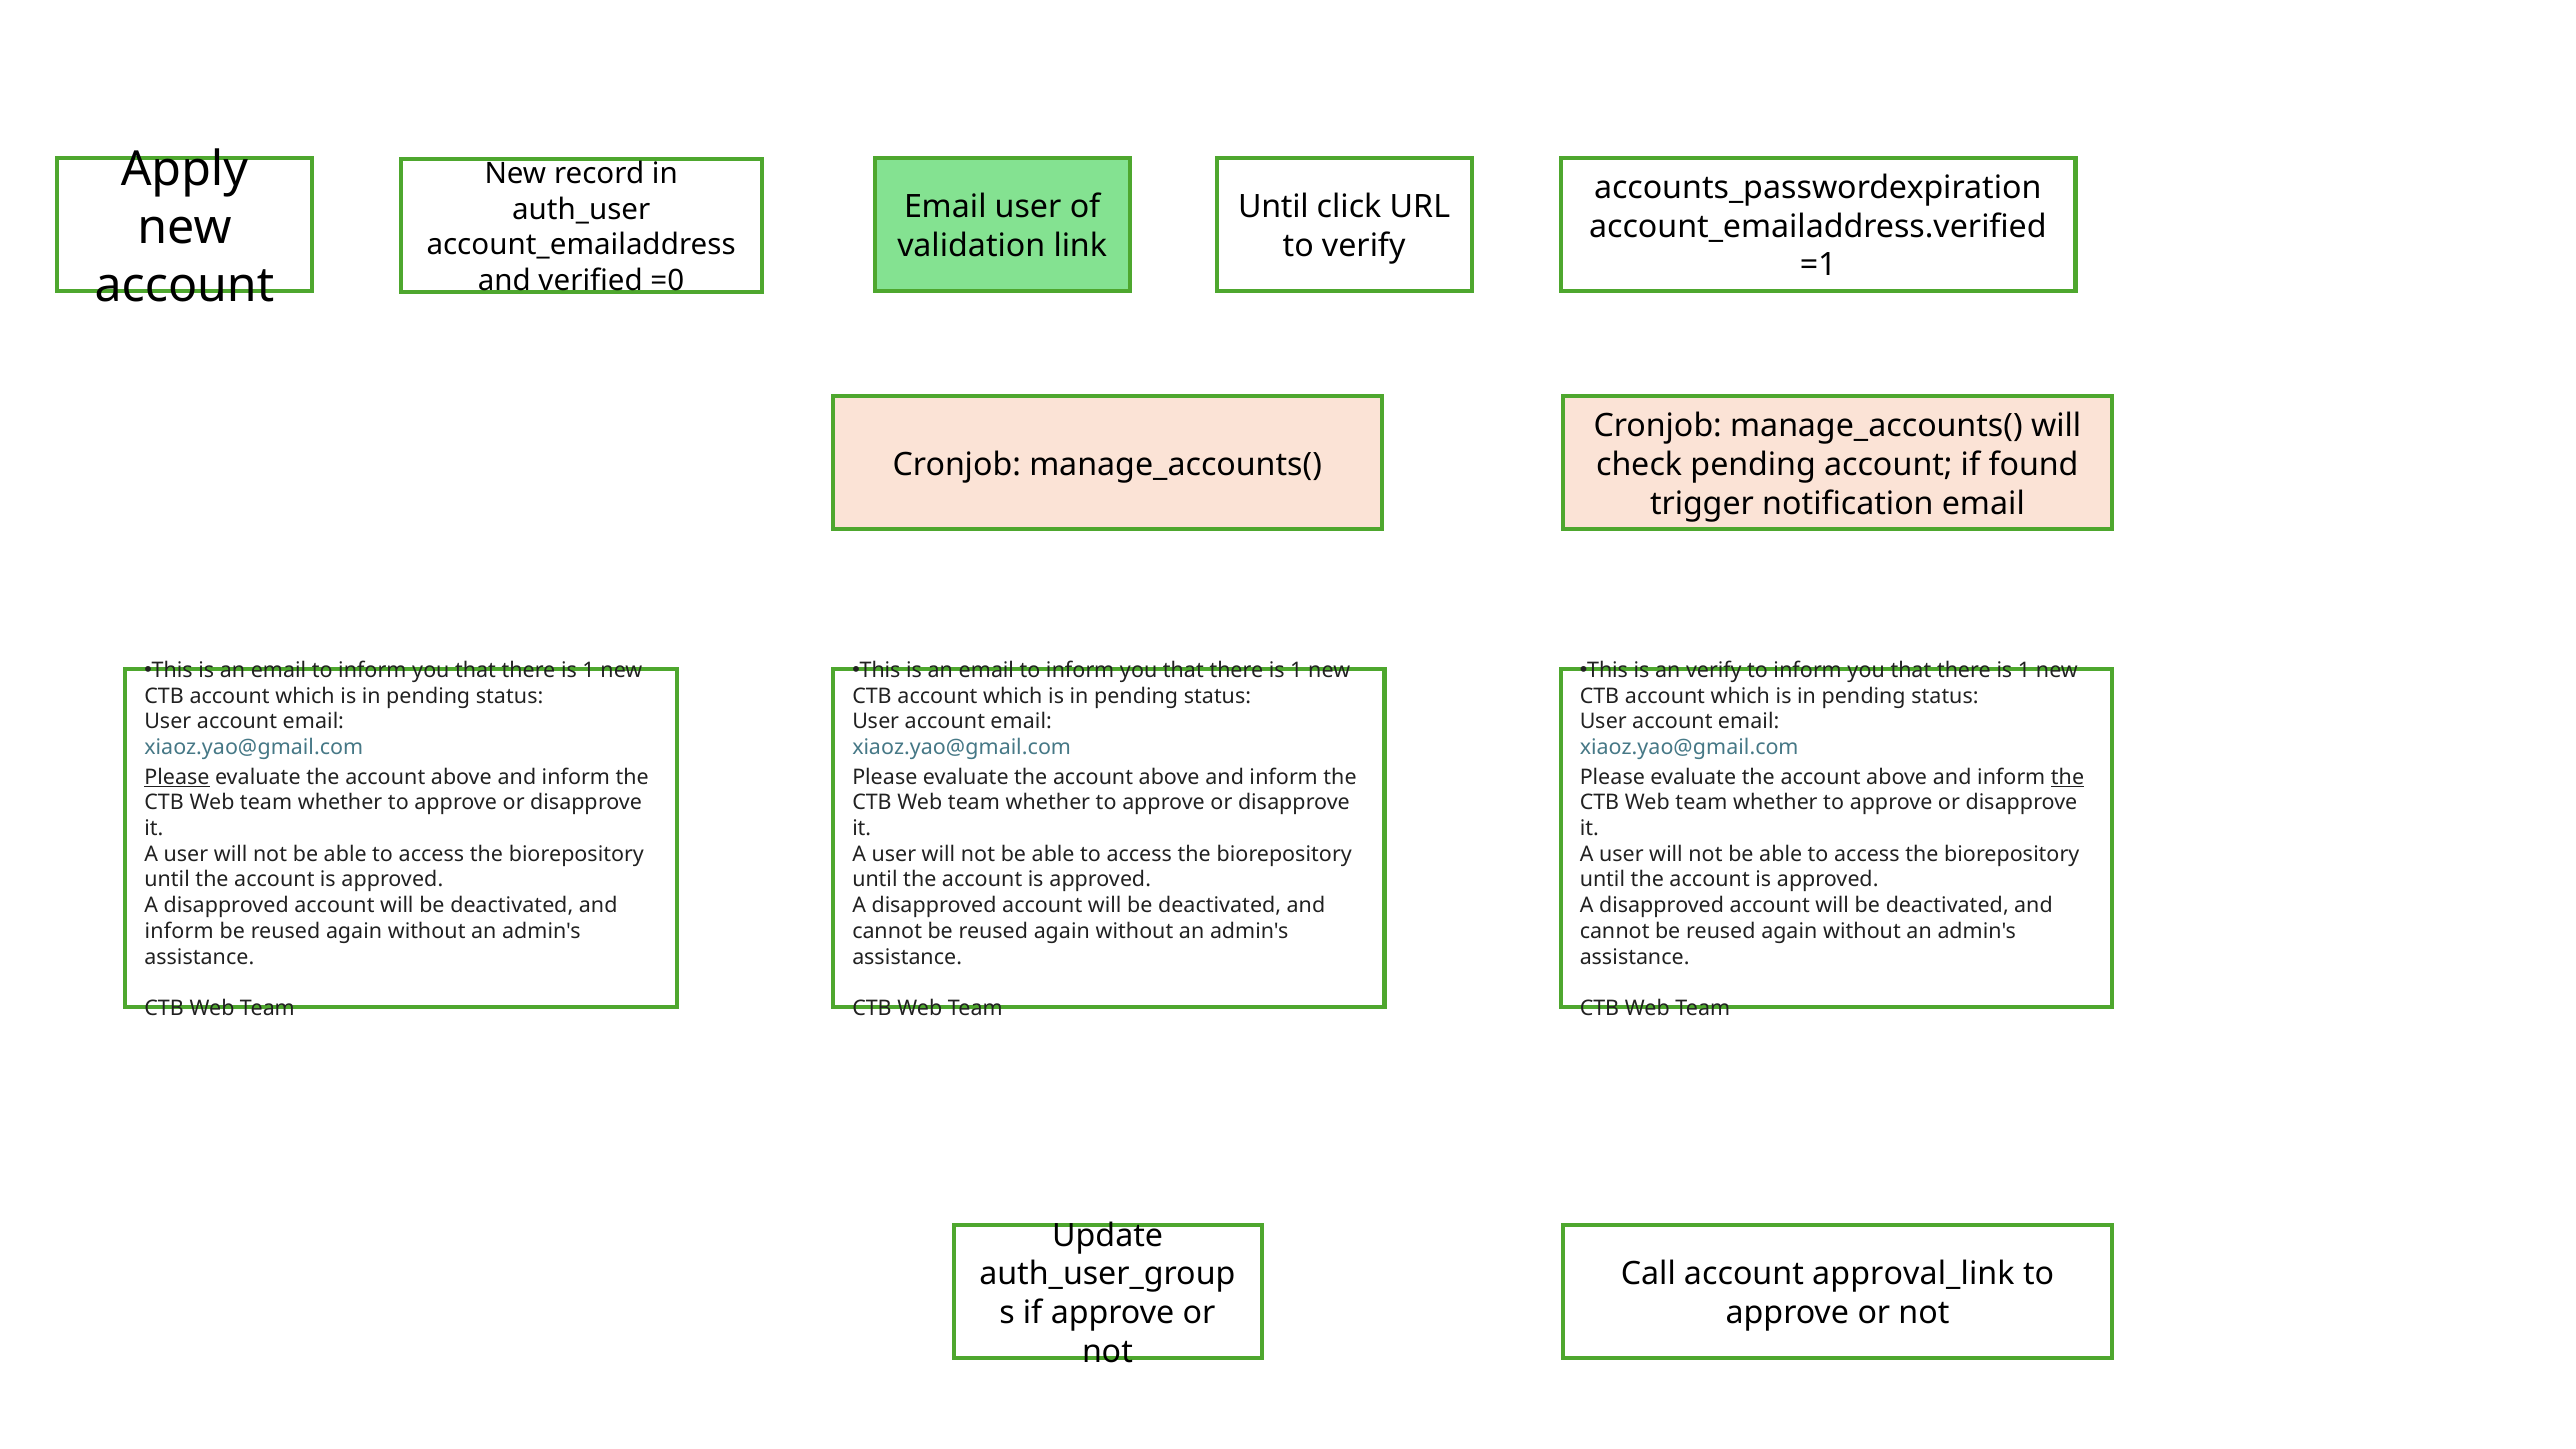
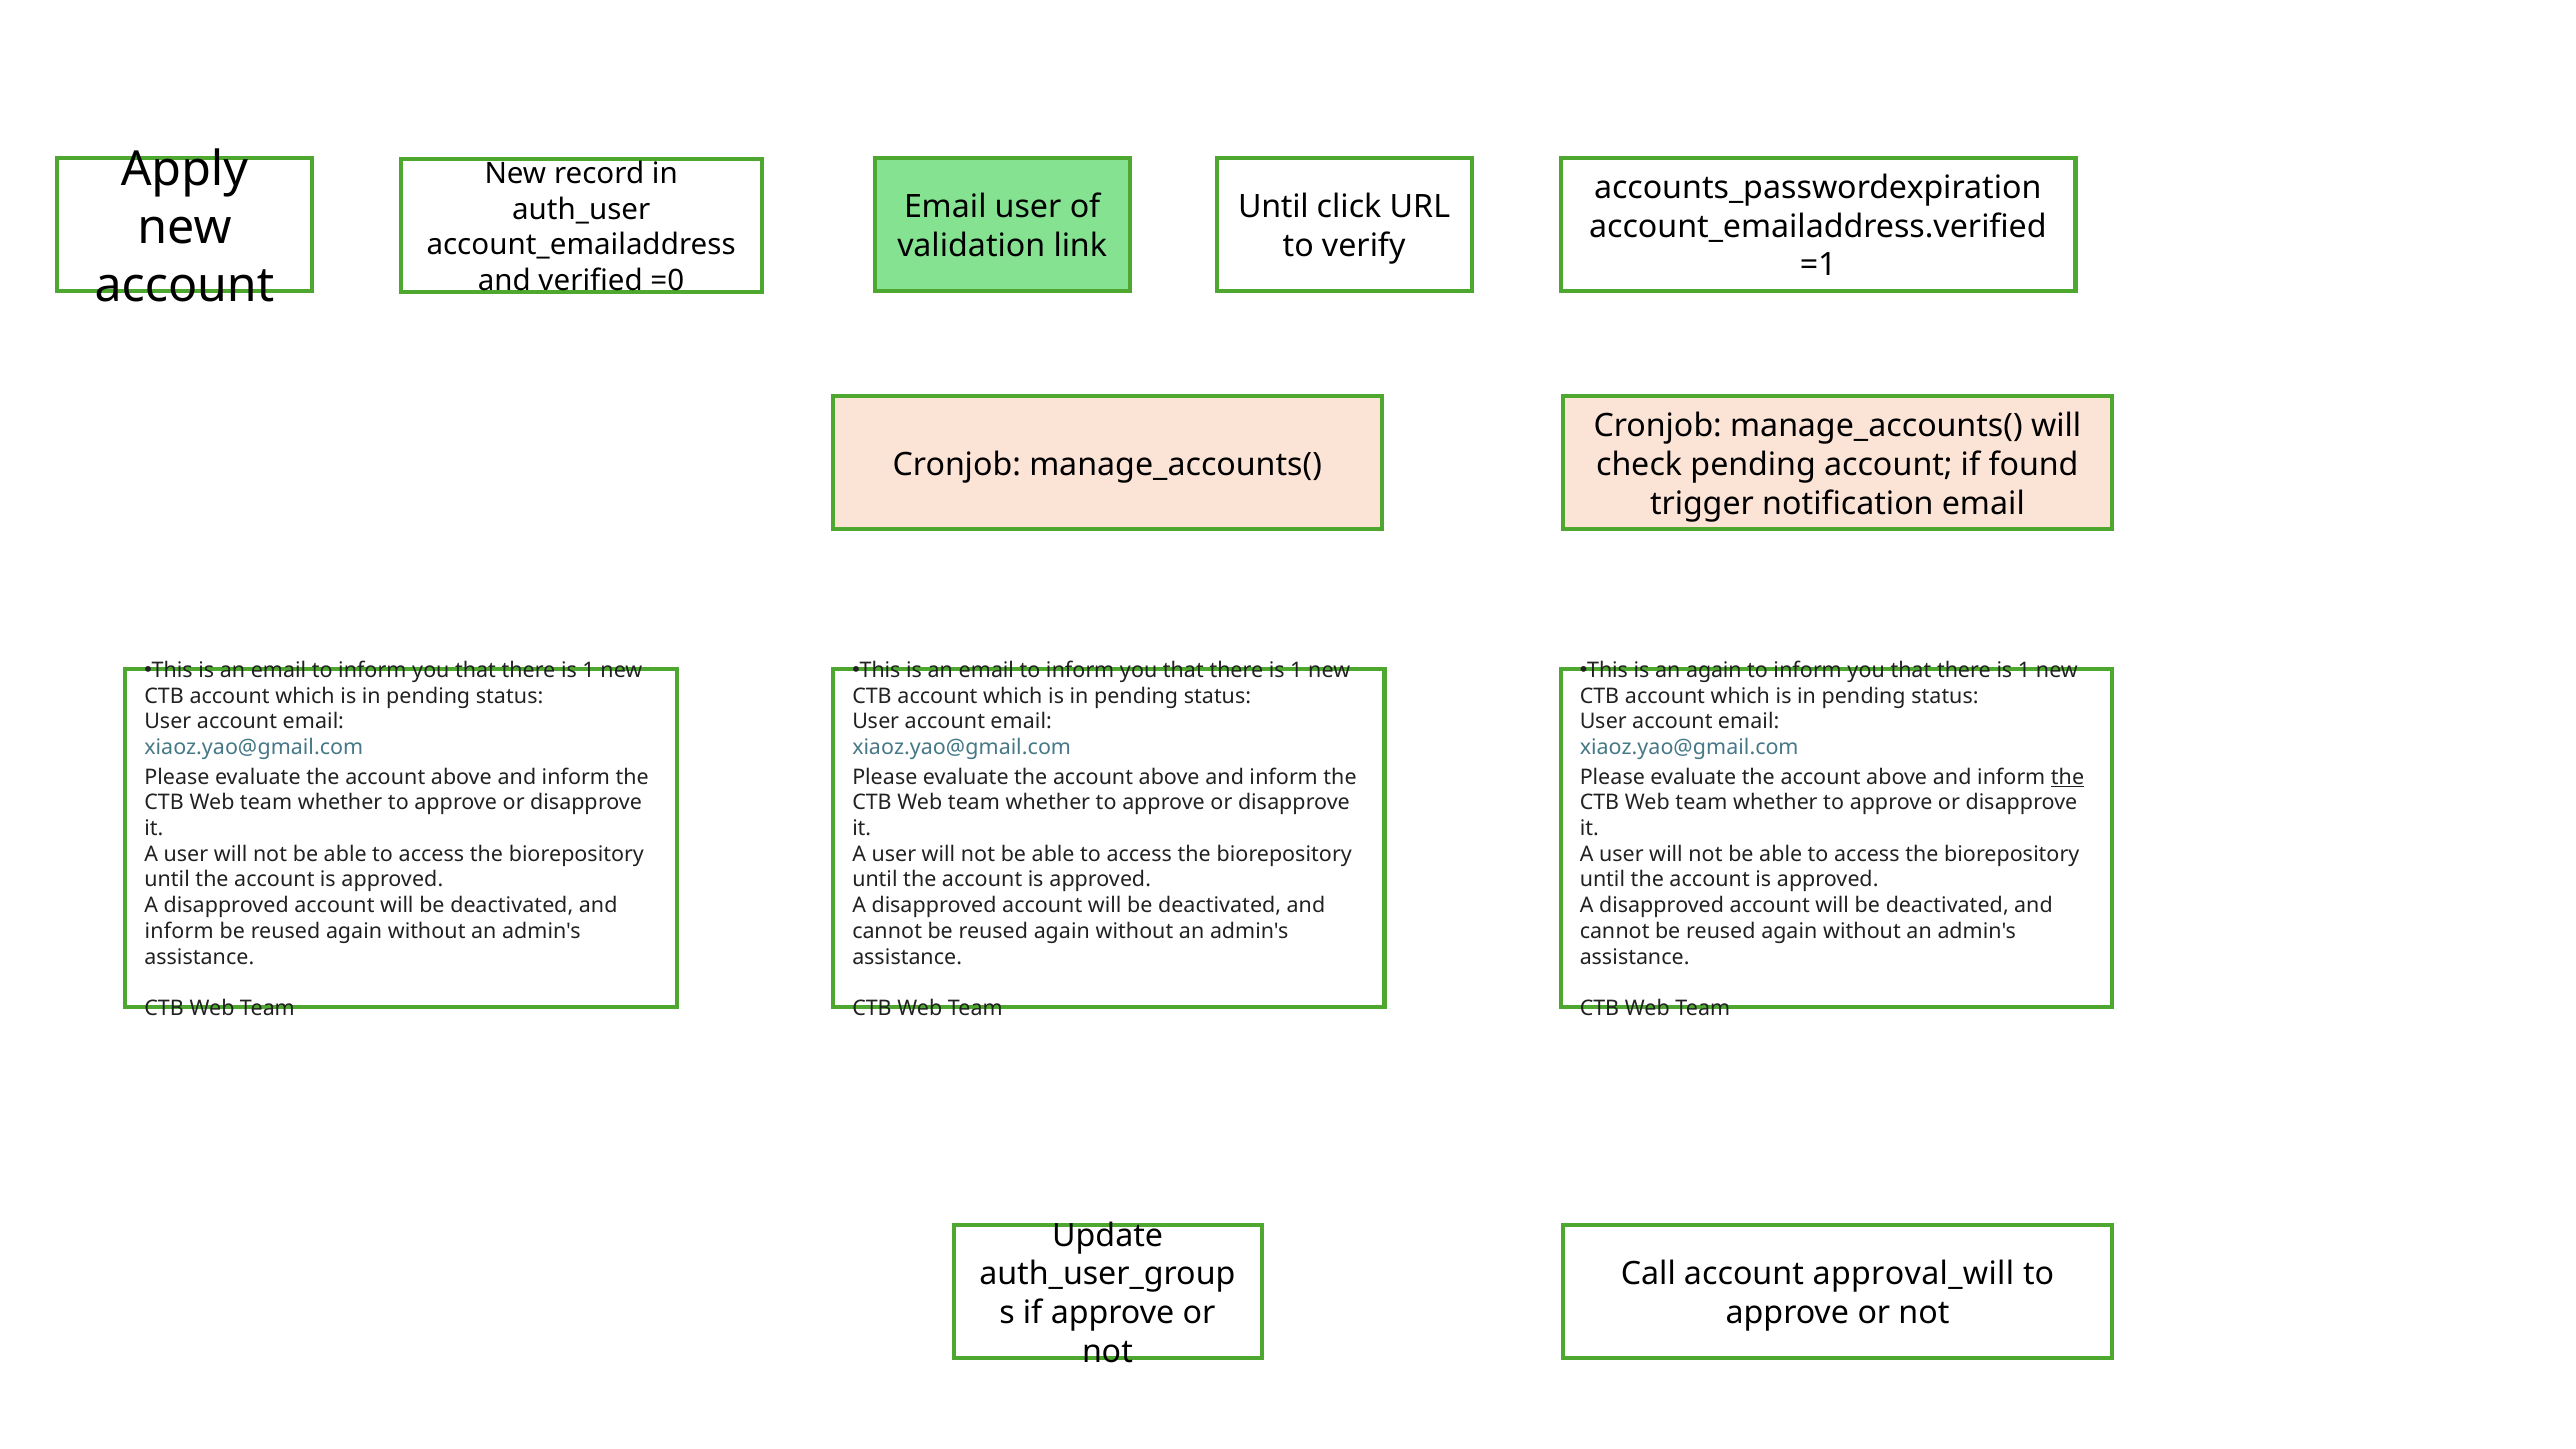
an verify: verify -> again (1714, 670)
Please underline: present -> none (177, 777)
approval_link: approval_link -> approval_will (1913, 1274)
